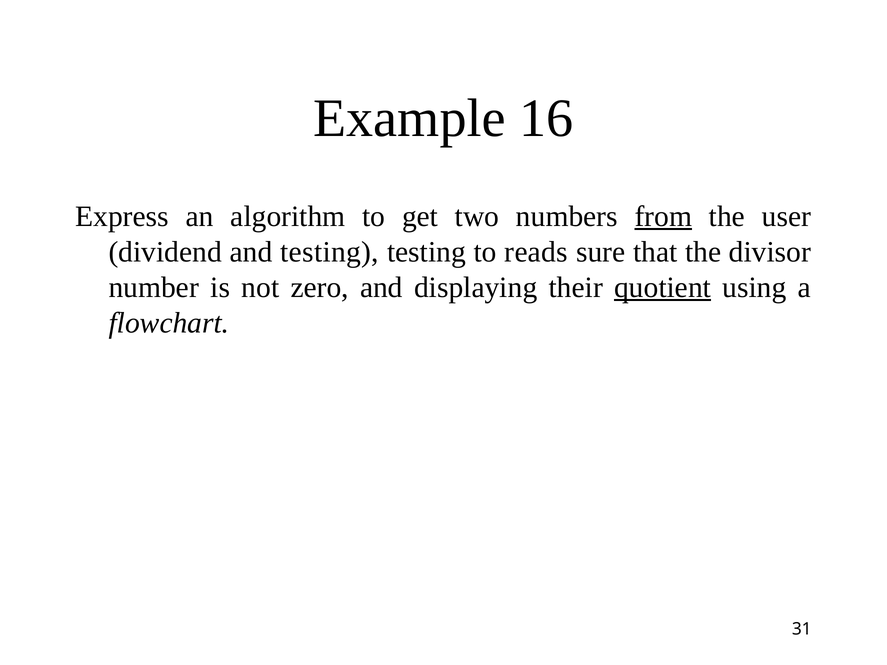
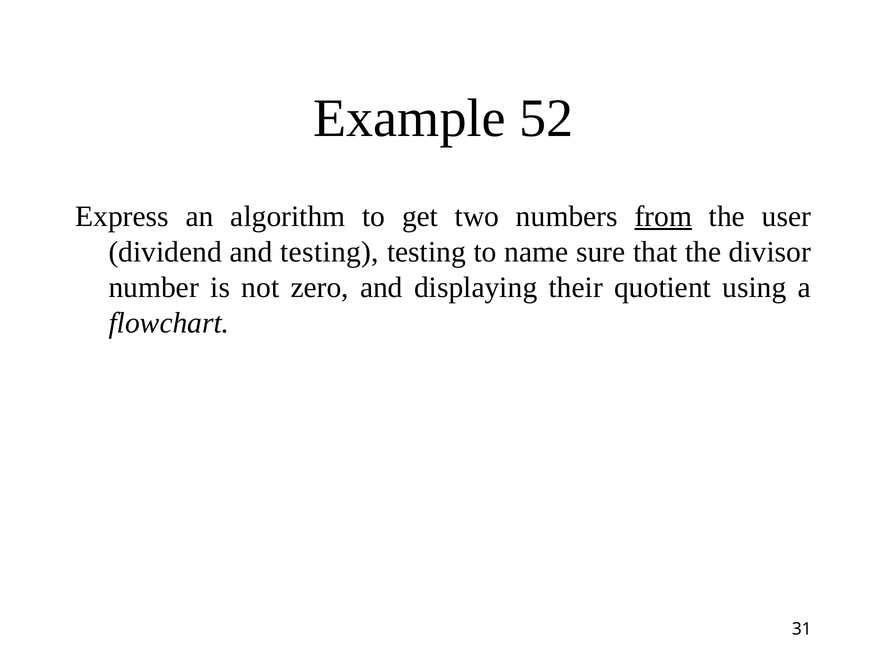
16: 16 -> 52 (546, 118)
reads: reads -> name (536, 252)
quotient underline: present -> none (663, 287)
